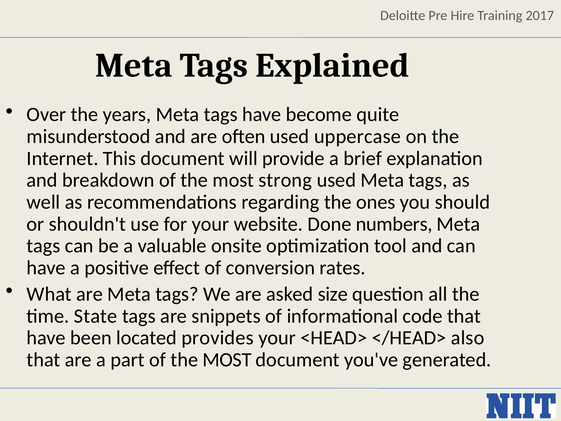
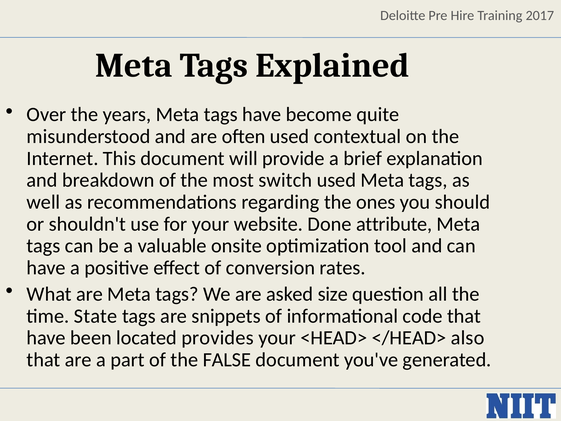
uppercase: uppercase -> contextual (358, 136)
strong: strong -> switch (285, 180)
numbers: numbers -> attribute (394, 224)
part of the MOST: MOST -> FALSE (227, 360)
